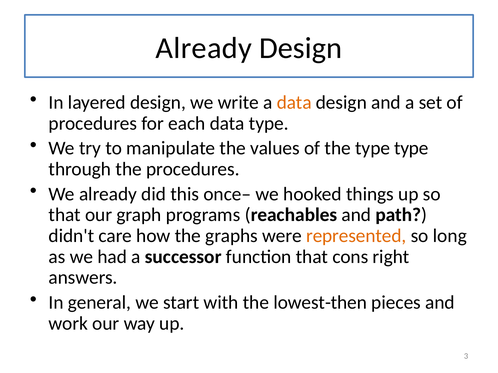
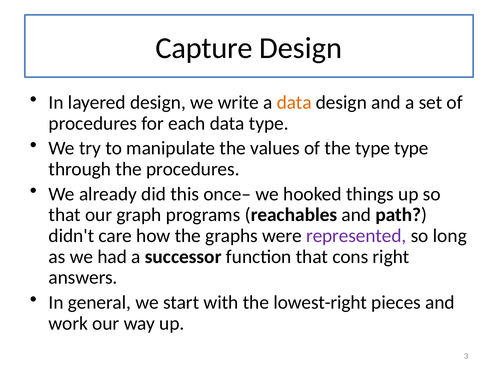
Already: Already -> Capture (204, 48)
represented colour: orange -> purple (356, 236)
lowest-then: lowest-then -> lowest-right (320, 303)
